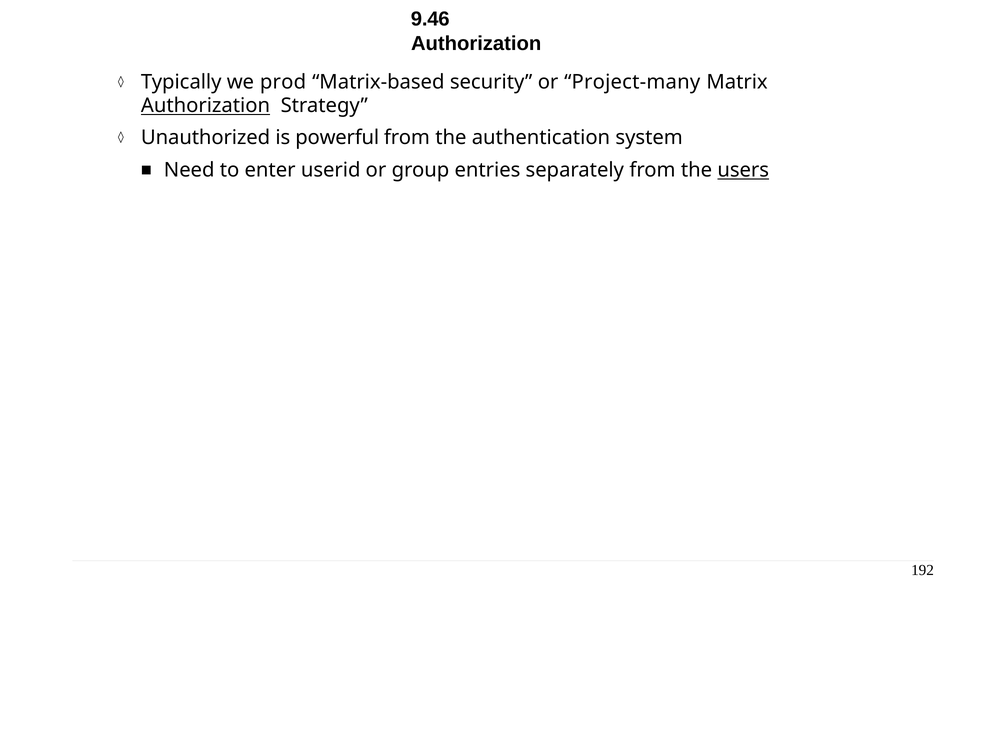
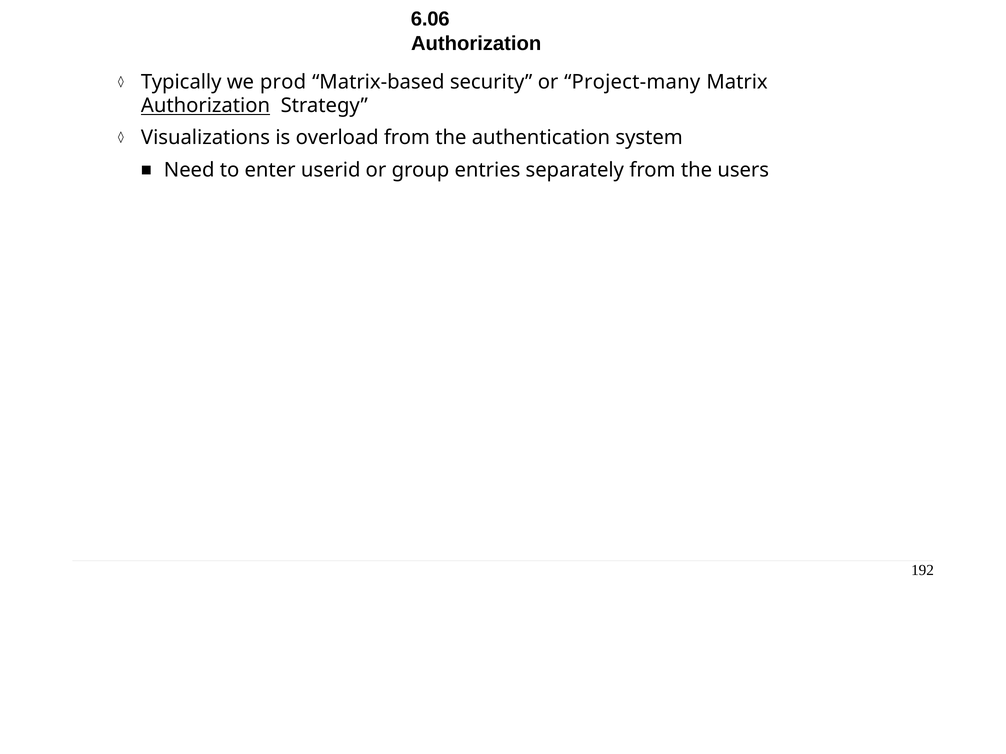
9.46: 9.46 -> 6.06 (430, 19)
Unauthorized: Unauthorized -> Visualizations (206, 138)
powerful: powerful -> overload (337, 138)
users underline: present -> none (743, 170)
